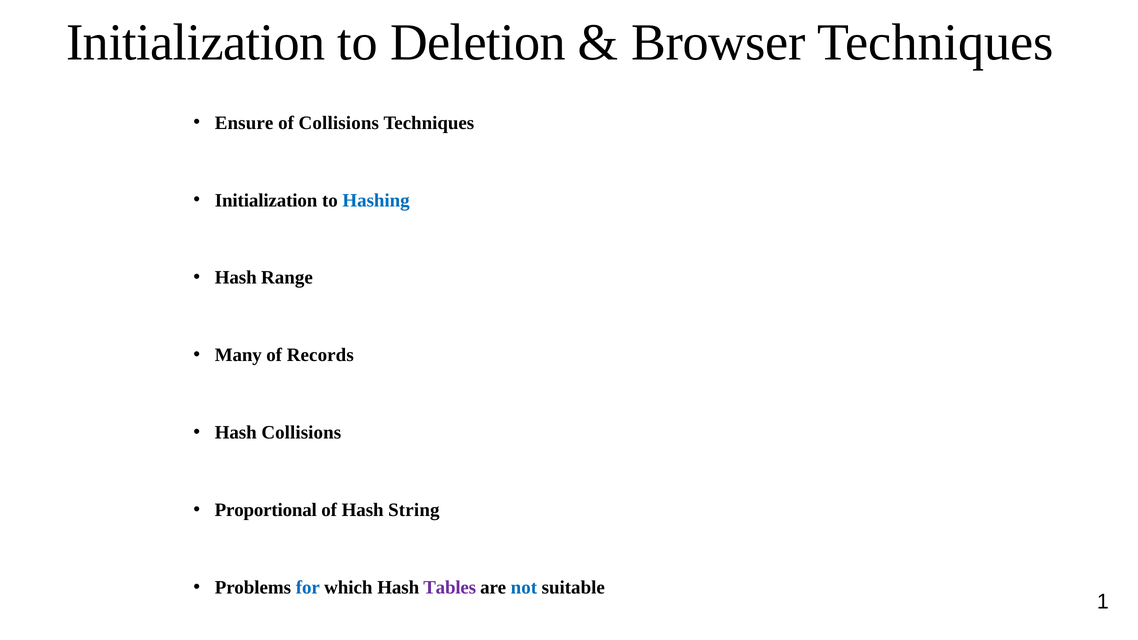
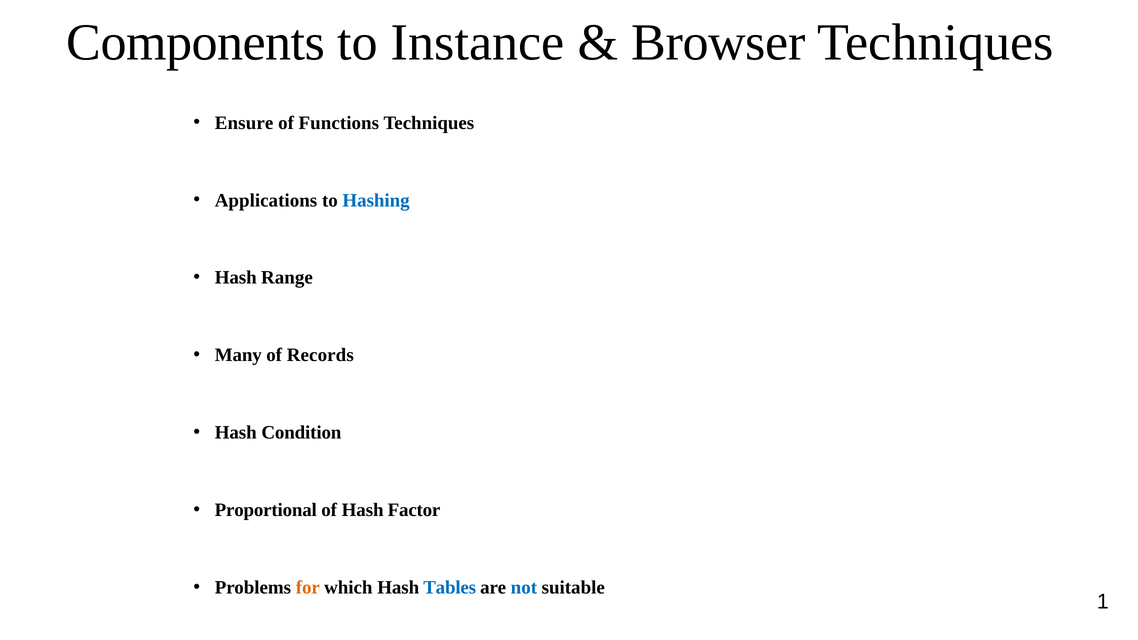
Initialization: Initialization -> Components (196, 43)
Deletion: Deletion -> Instance (478, 43)
of Collisions: Collisions -> Functions (339, 123)
Initialization: Initialization -> Applications (266, 200)
Hash Collisions: Collisions -> Condition (301, 433)
String: String -> Factor (414, 510)
for colour: blue -> orange (308, 588)
Tables colour: purple -> blue (450, 588)
